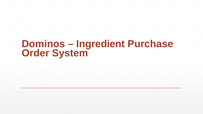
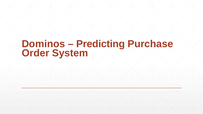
Ingredient: Ingredient -> Predicting (101, 44)
